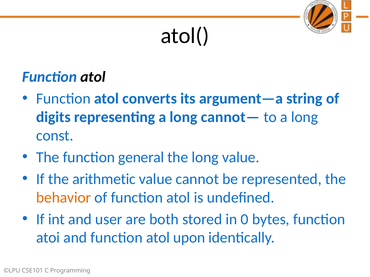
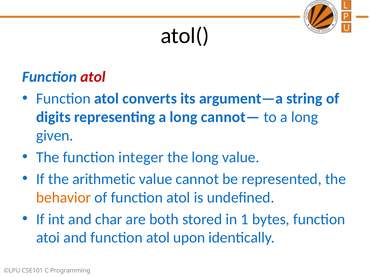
atol colour: black -> red (93, 77)
const: const -> given (55, 136)
general: general -> integer (141, 158)
user: user -> char (109, 220)
0: 0 -> 1 (245, 220)
